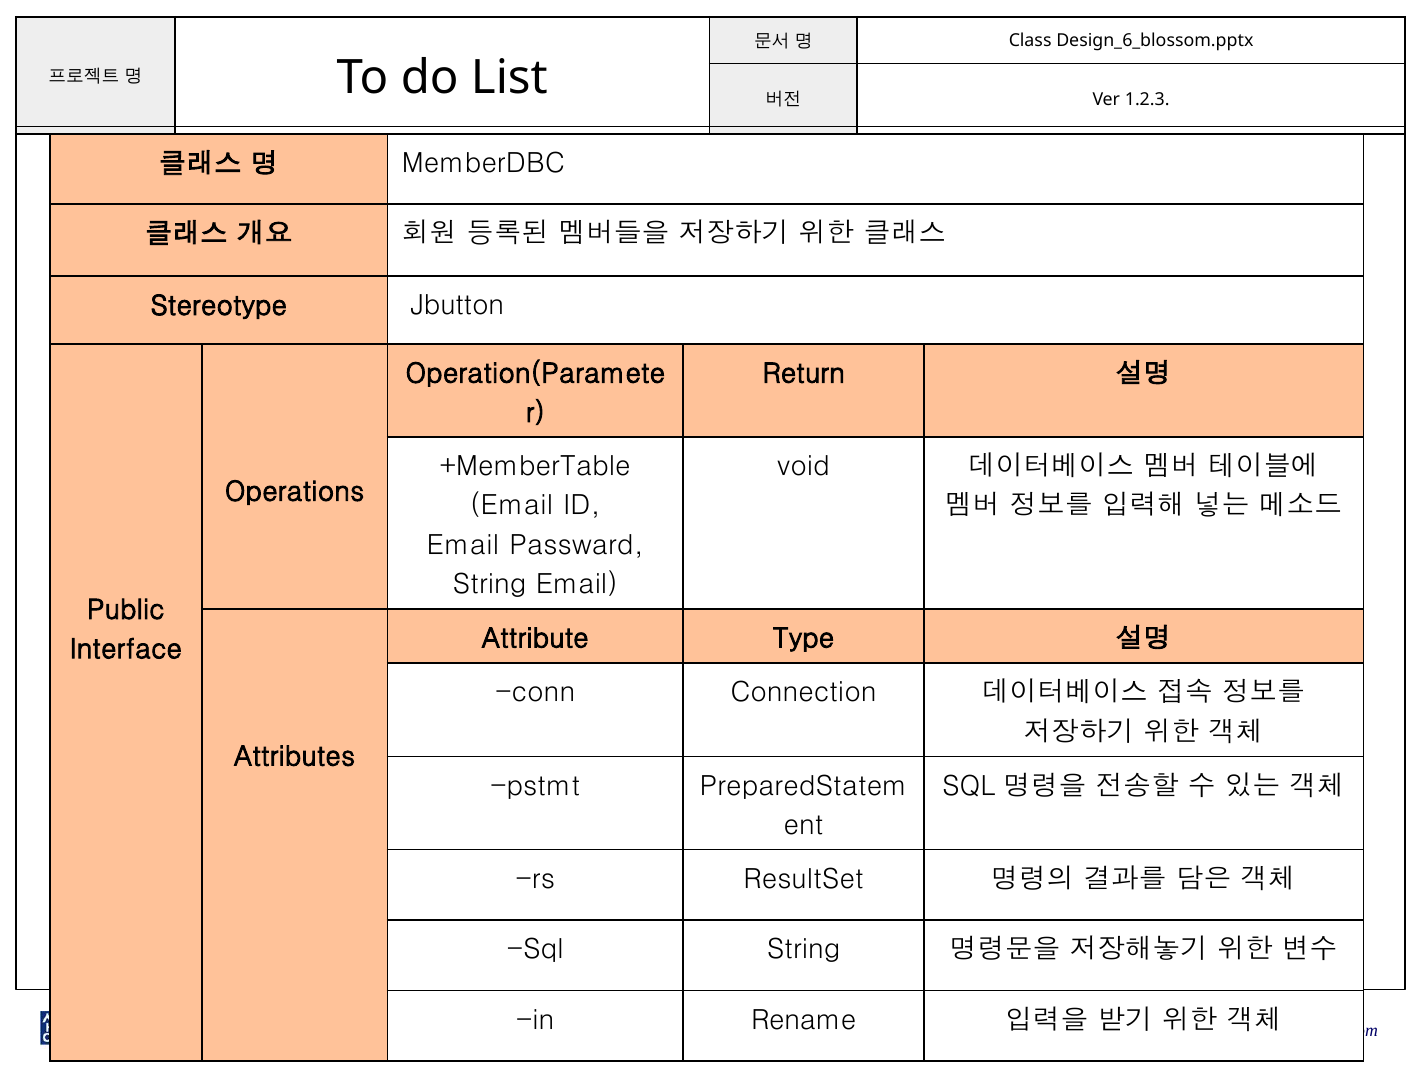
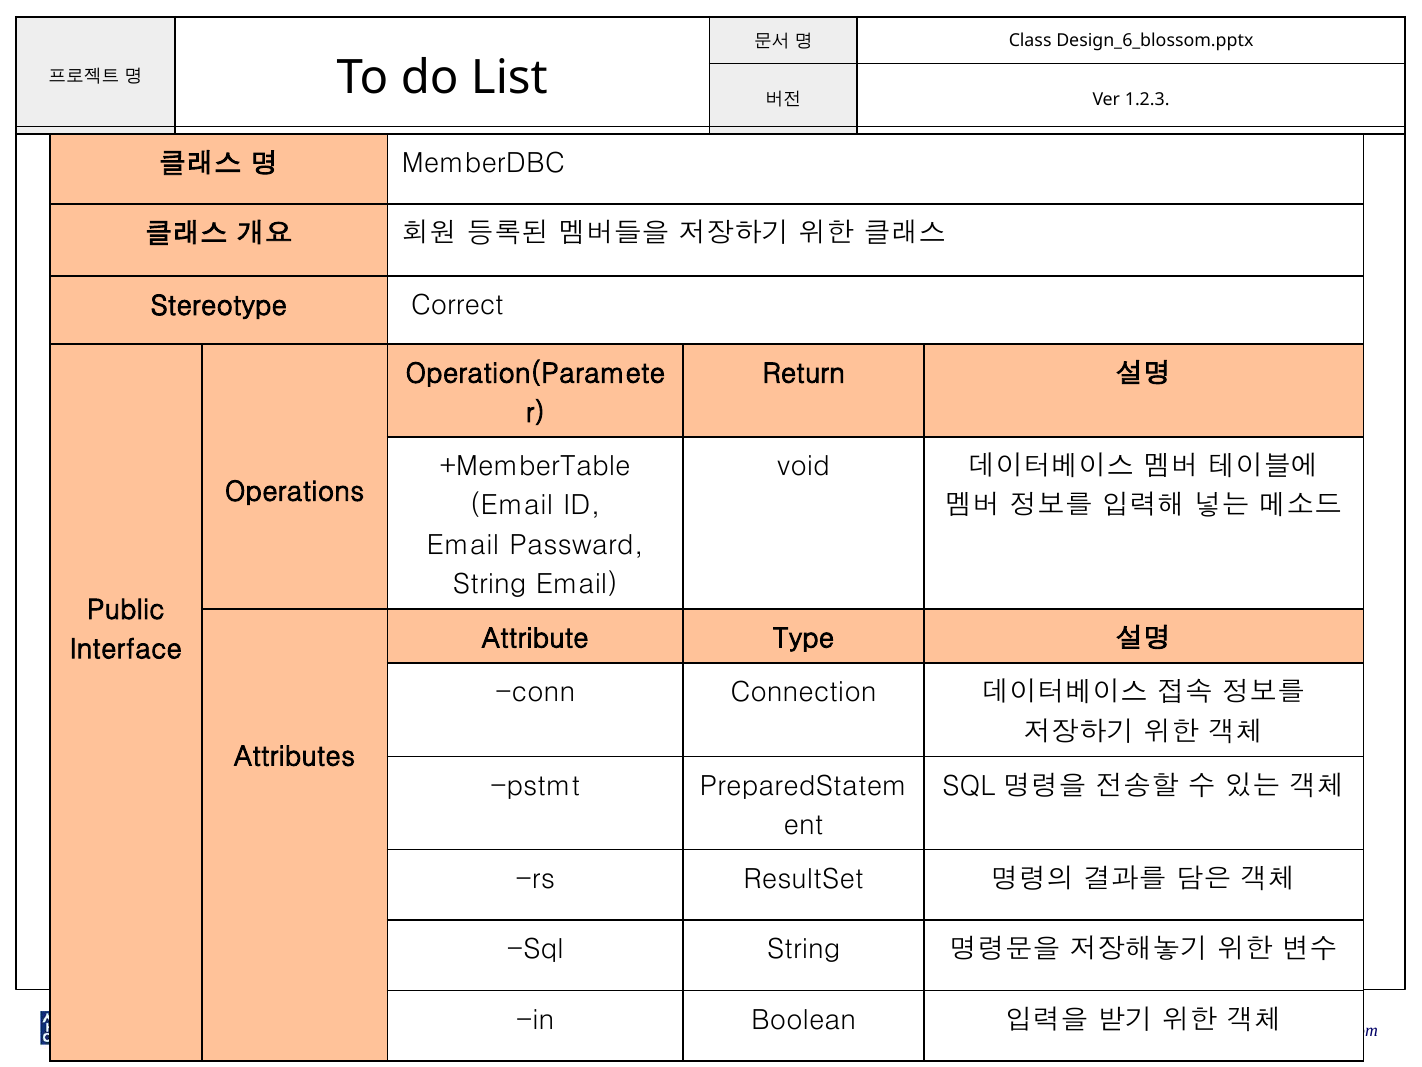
Jbutton: Jbutton -> Correct (457, 306)
Rename: Rename -> Boolean (804, 1019)
